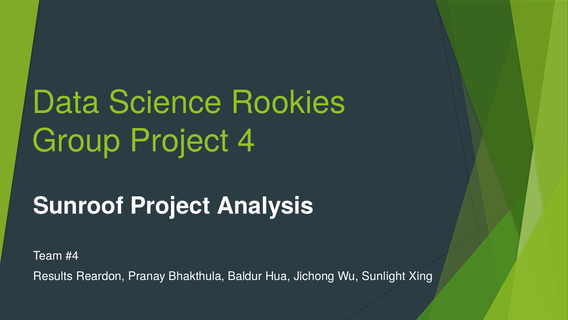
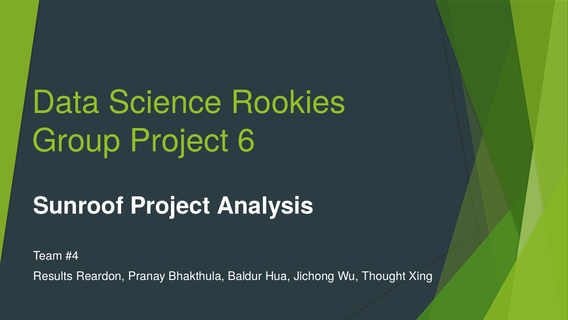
4: 4 -> 6 (247, 141)
Sunlight: Sunlight -> Thought (384, 276)
